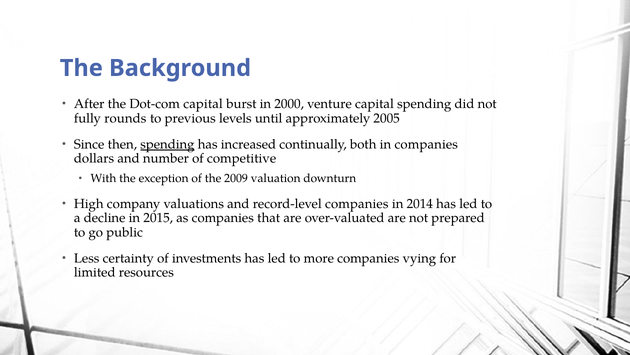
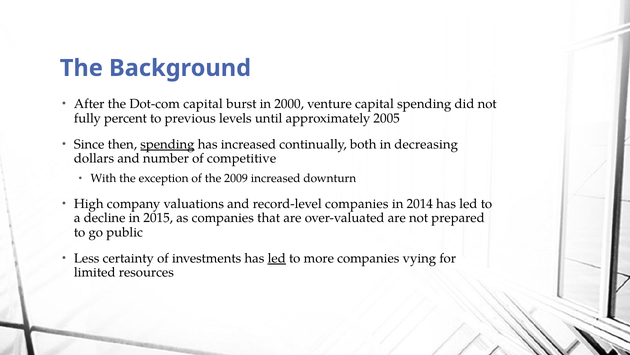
rounds: rounds -> percent (125, 118)
in companies: companies -> decreasing (426, 144)
2009 valuation: valuation -> increased (276, 178)
led underline: none -> present (277, 258)
